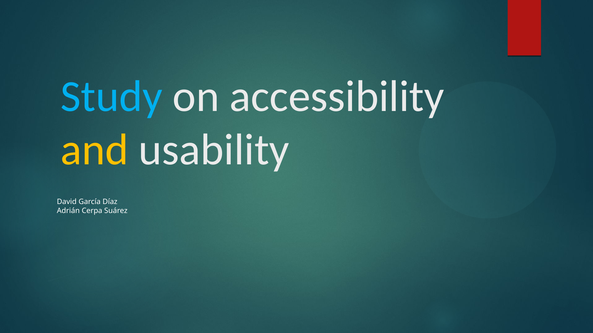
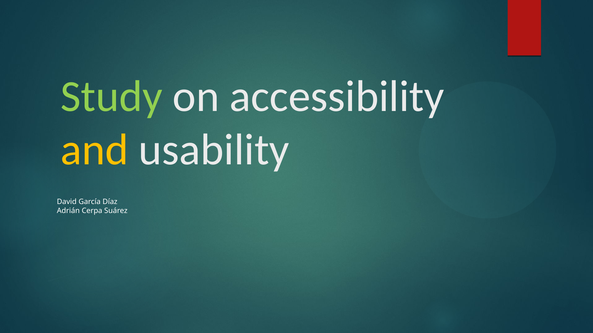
Study colour: light blue -> light green (112, 97)
